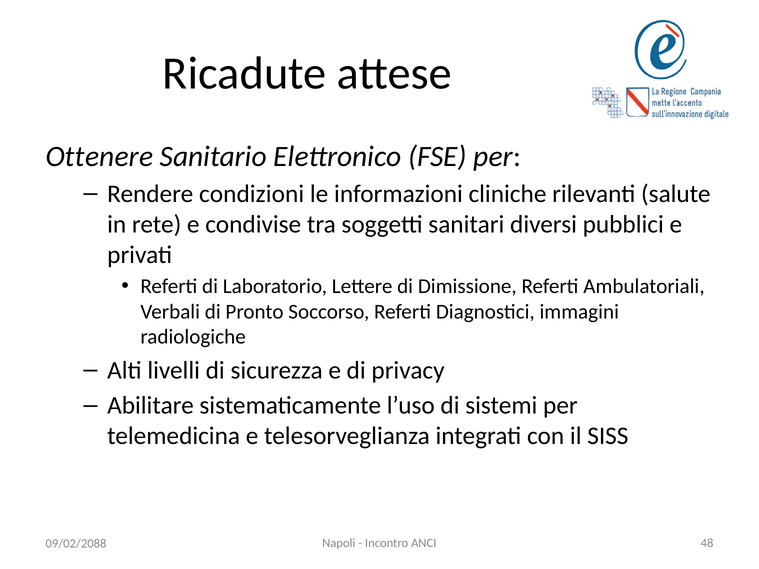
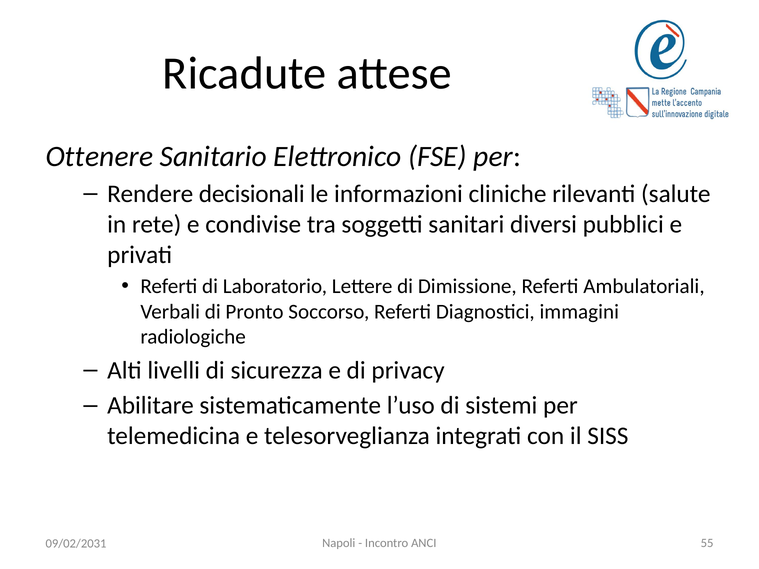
condizioni: condizioni -> decisionali (252, 194)
48: 48 -> 55 (707, 544)
09/02/2088: 09/02/2088 -> 09/02/2031 (76, 544)
